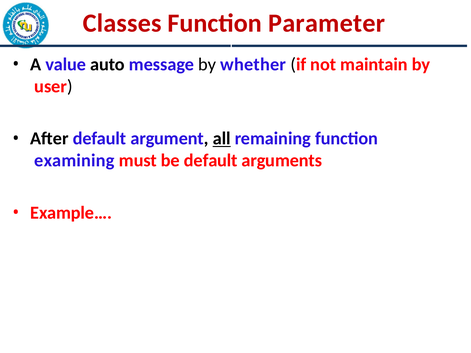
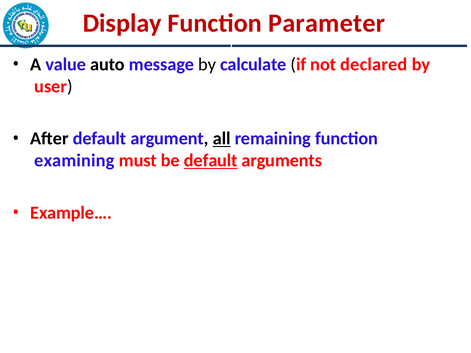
Classes: Classes -> Display (122, 23)
whether: whether -> calculate (253, 64)
maintain: maintain -> declared (374, 64)
default underline: none -> present (211, 161)
